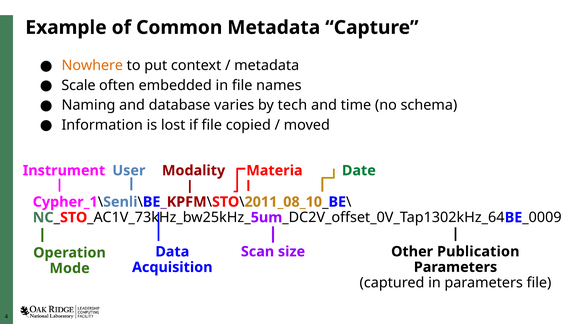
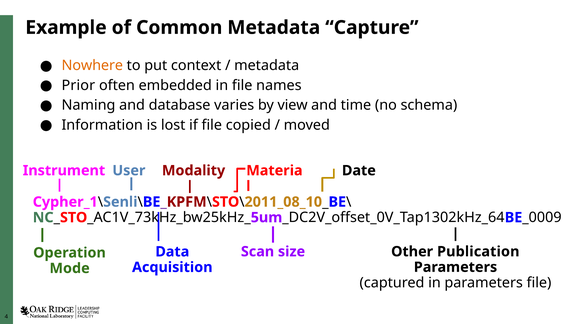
Scale: Scale -> Prior (78, 85)
tech: tech -> view (293, 105)
Date colour: green -> black (359, 171)
